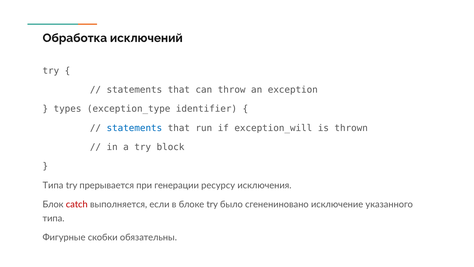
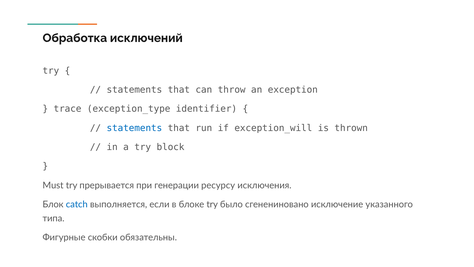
types: types -> trace (67, 109)
Типа: Типа -> Must (53, 185)
catch colour: red -> blue (77, 204)
